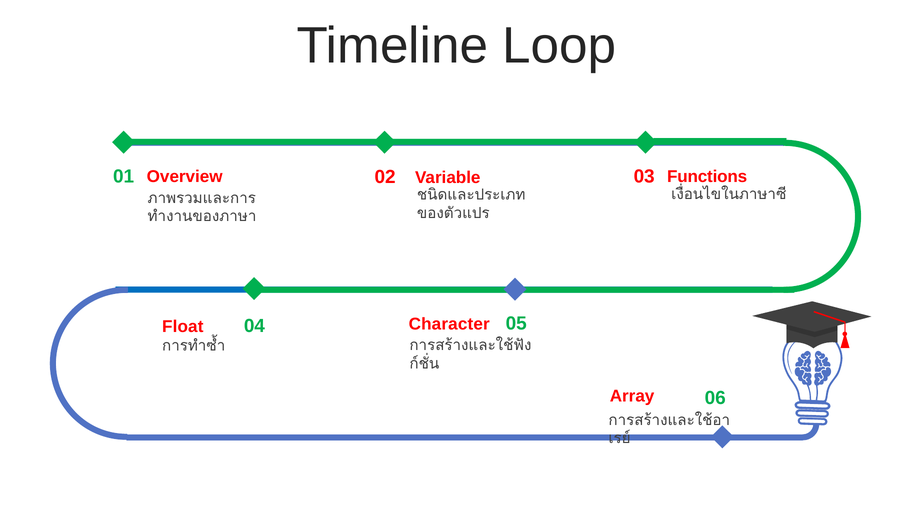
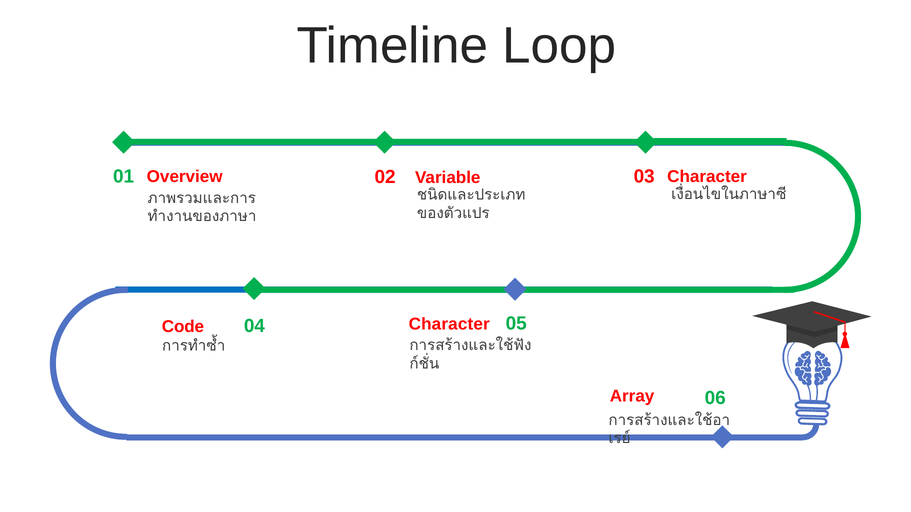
03 Functions: Functions -> Character (707, 177)
Float: Float -> Code (183, 327)
